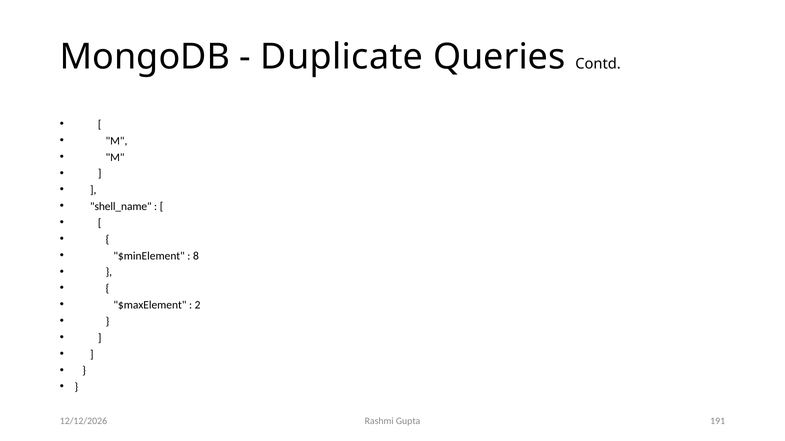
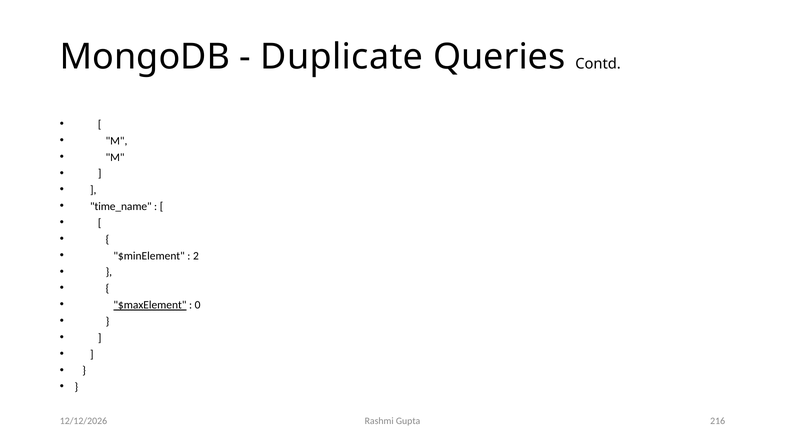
shell_name: shell_name -> time_name (121, 207)
8: 8 -> 2 (196, 256)
$maxElement underline: none -> present (150, 305)
2: 2 -> 0 (198, 305)
191: 191 -> 216 (718, 422)
